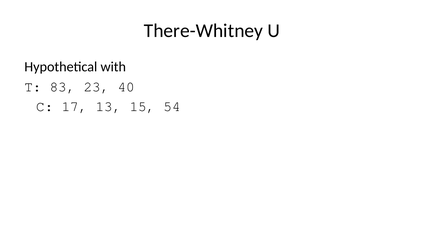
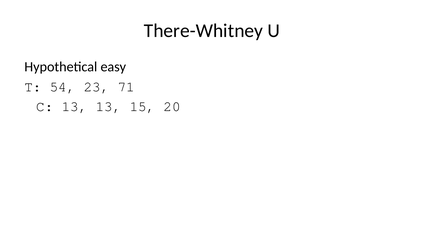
with: with -> easy (113, 67)
83: 83 -> 54 (63, 87)
40: 40 -> 71 (126, 87)
C 17: 17 -> 13 (74, 106)
54: 54 -> 20 (172, 106)
